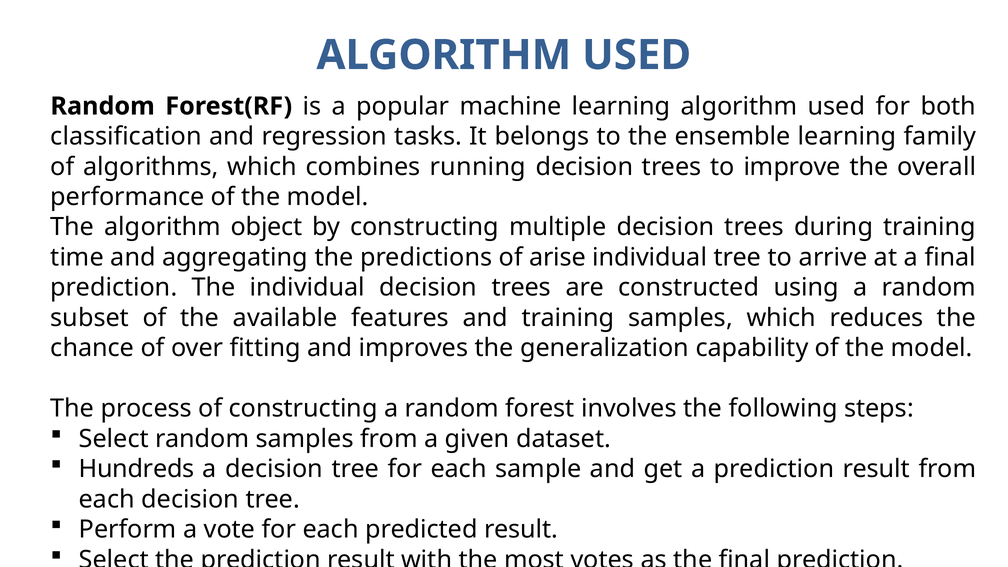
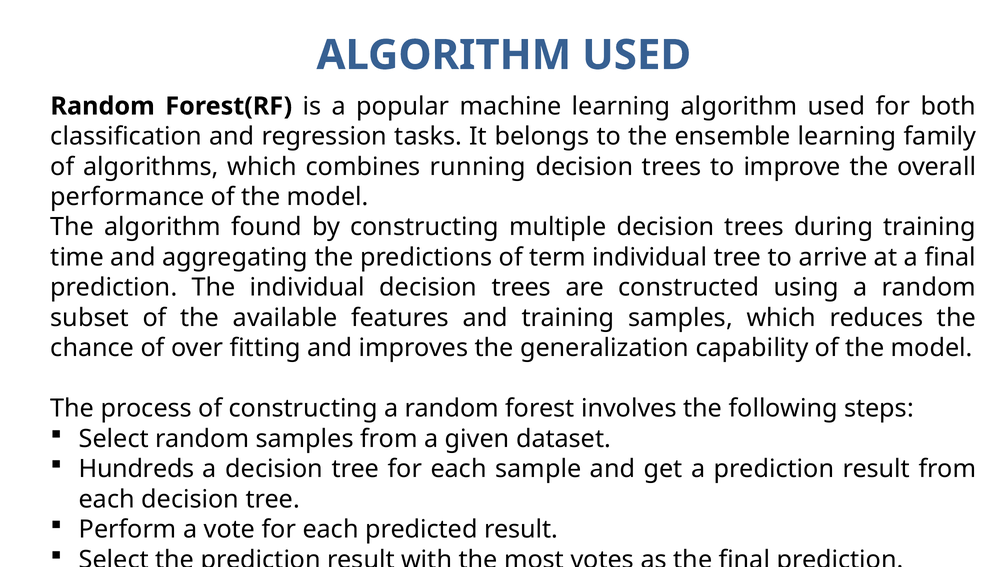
object: object -> found (266, 227)
arise: arise -> term (558, 257)
